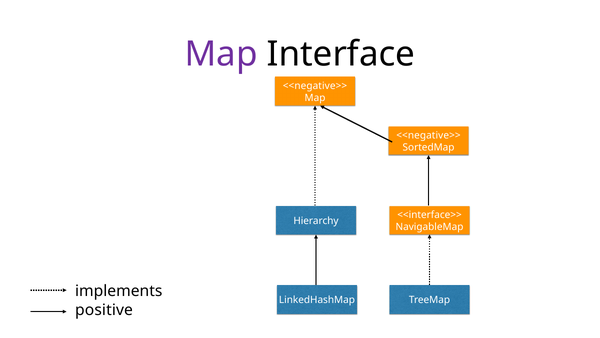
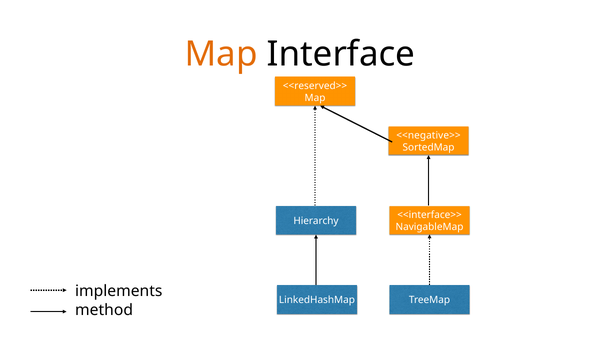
Map colour: purple -> orange (221, 54)
<<negative>>: <<negative>> -> <<reserved>> (315, 86)
positive: positive -> method (104, 309)
